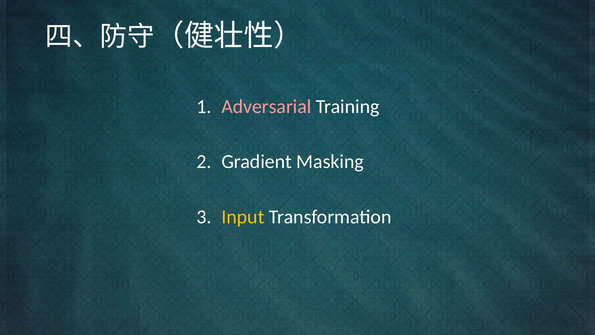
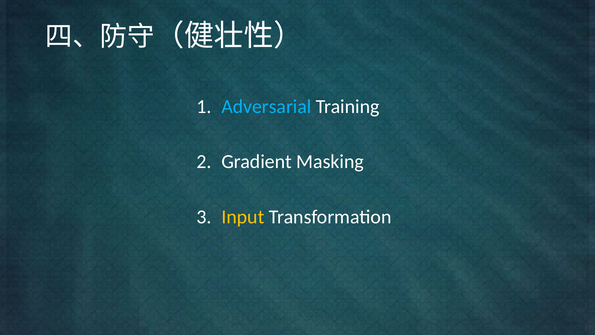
Adversarial colour: pink -> light blue (266, 106)
